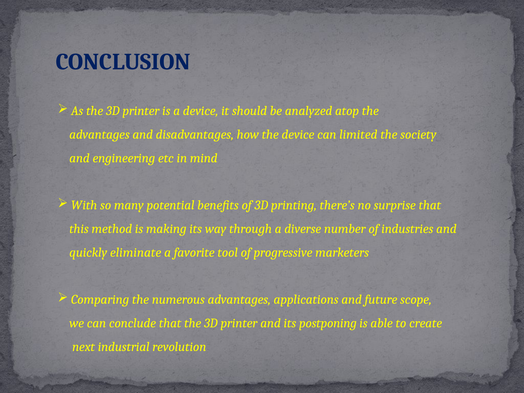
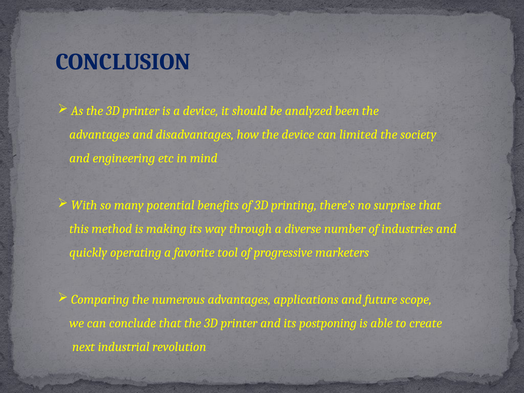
atop: atop -> been (347, 111)
eliminate: eliminate -> operating (136, 252)
